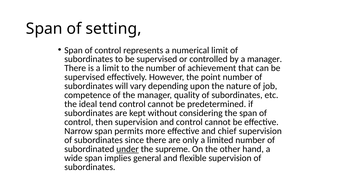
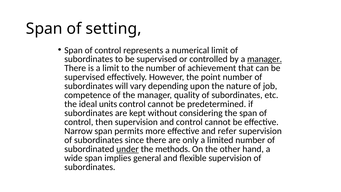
manager underline: none -> present (265, 59)
tend: tend -> units (108, 104)
chief: chief -> refer (227, 131)
supreme: supreme -> methods (173, 149)
